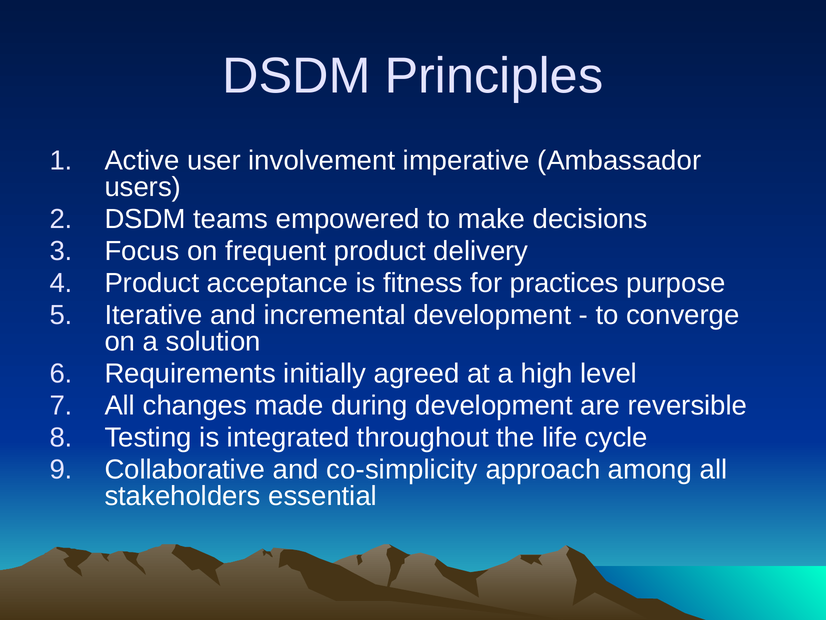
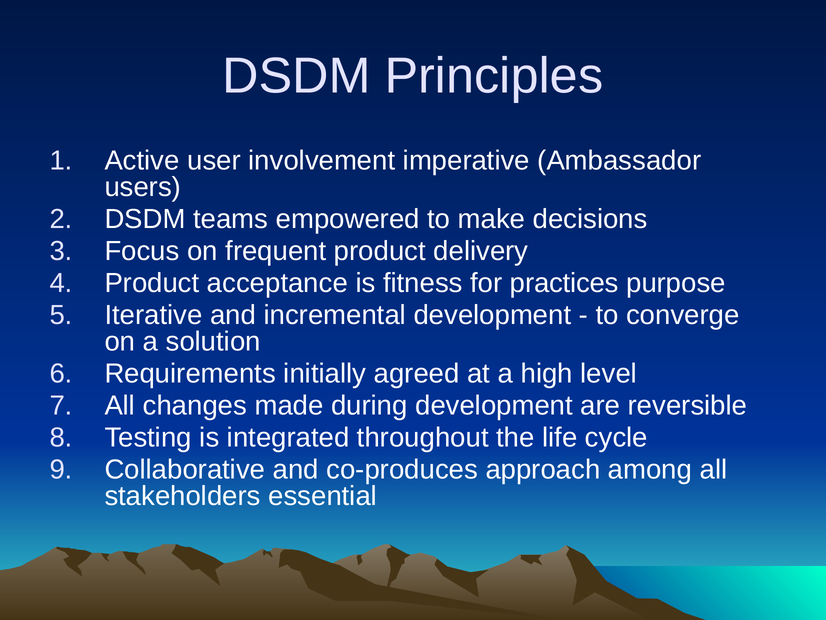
co-simplicity: co-simplicity -> co-produces (402, 469)
